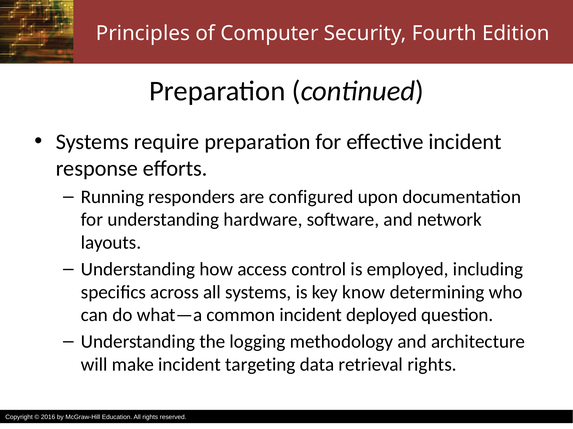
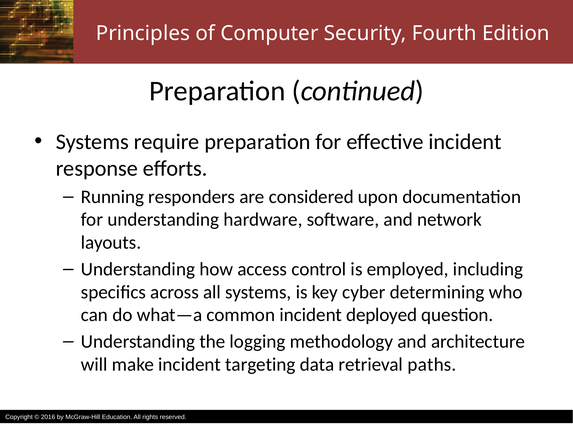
configured: configured -> considered (311, 197)
know: know -> cyber (364, 293)
retrieval rights: rights -> paths (432, 365)
